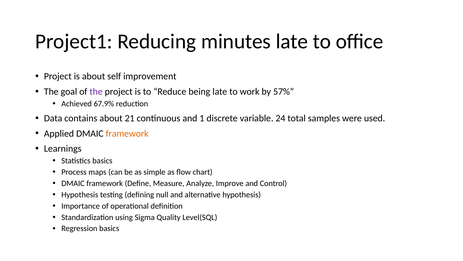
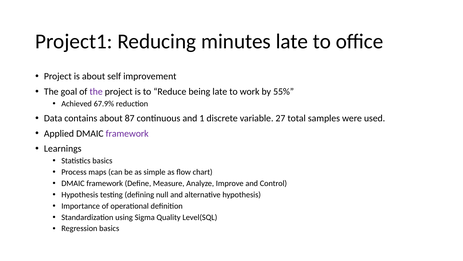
57%: 57% -> 55% (284, 91)
21: 21 -> 87 (130, 118)
24: 24 -> 27 (280, 118)
framework colour: orange -> purple (127, 133)
